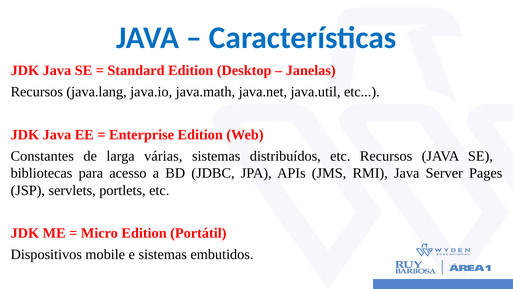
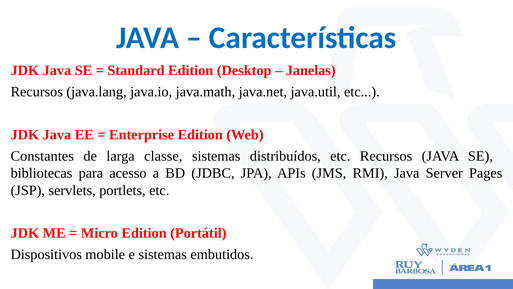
várias: várias -> classe (163, 156)
